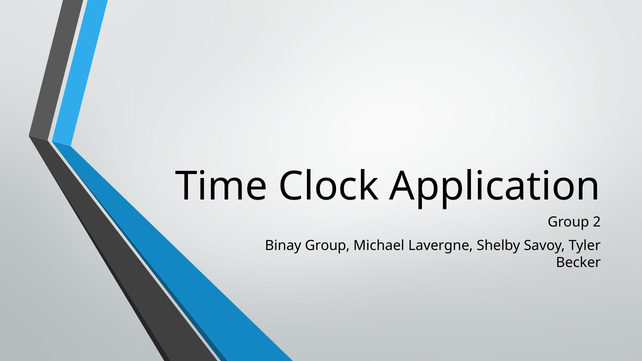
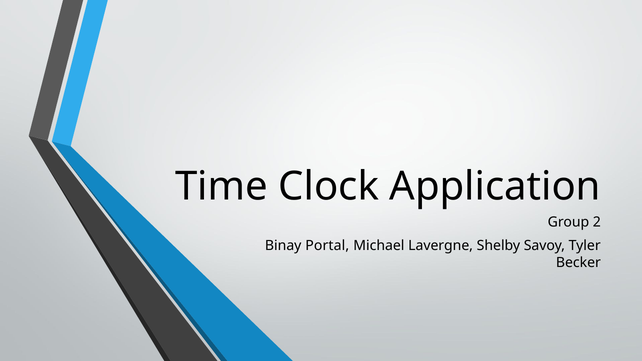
Binay Group: Group -> Portal (327, 246)
